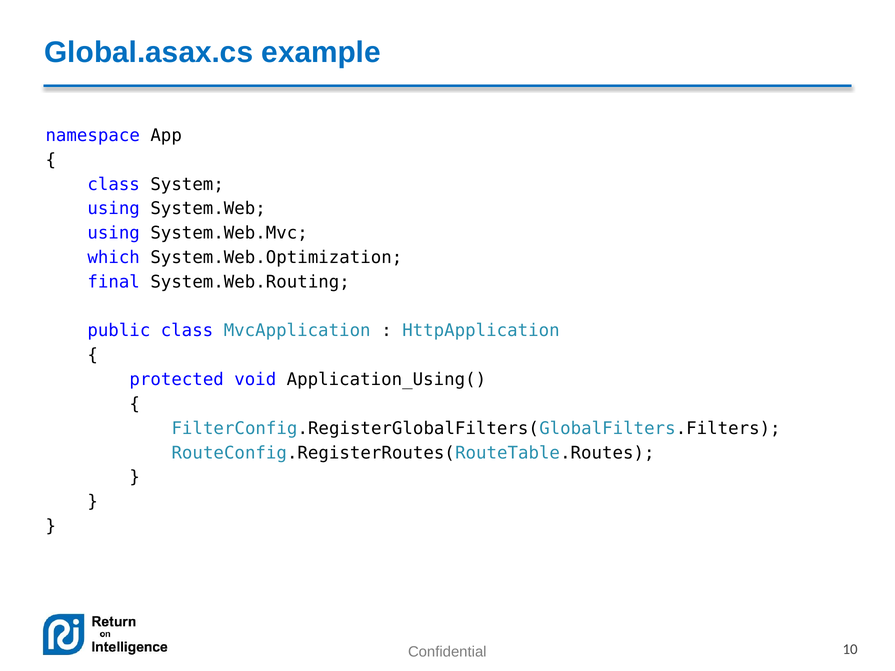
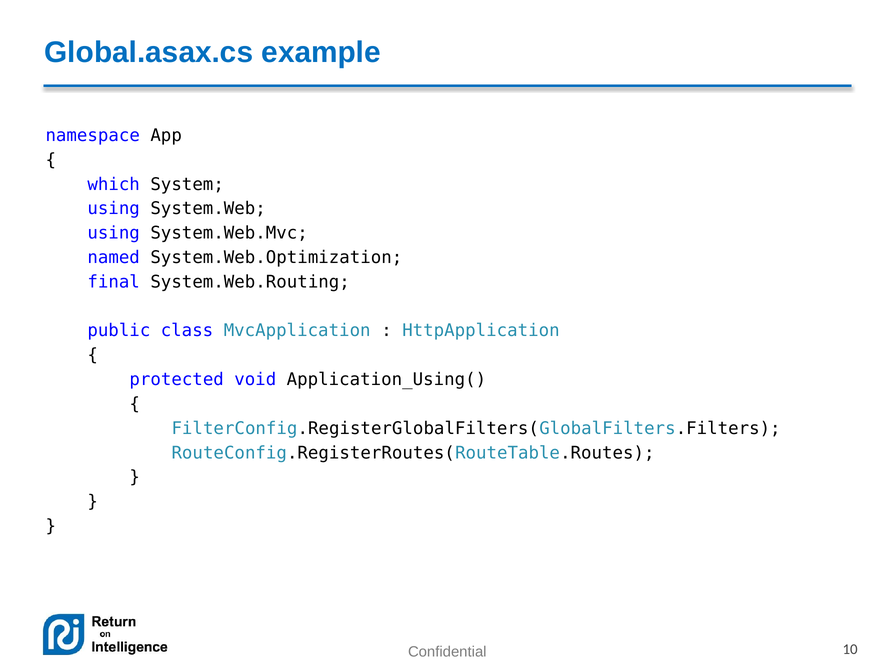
class: class -> which (114, 184)
which: which -> named (114, 258)
